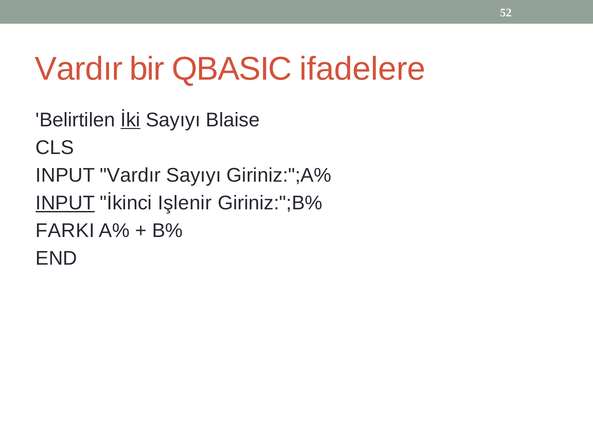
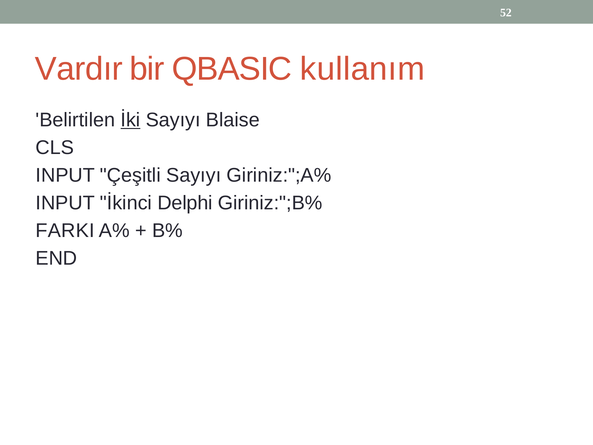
ifadelere: ifadelere -> kullanım (362, 69)
INPUT Vardır: Vardır -> Çeşitli (130, 175)
INPUT underline: present -> none (65, 203)
Işlenir: Işlenir -> Delphi (185, 203)
